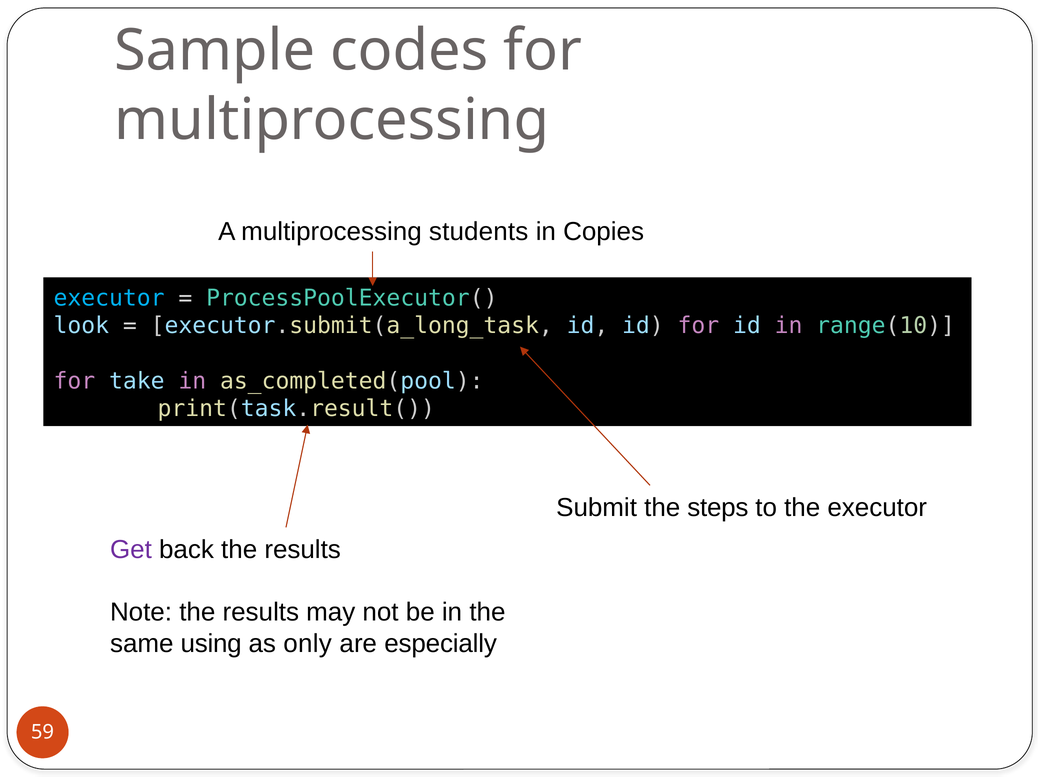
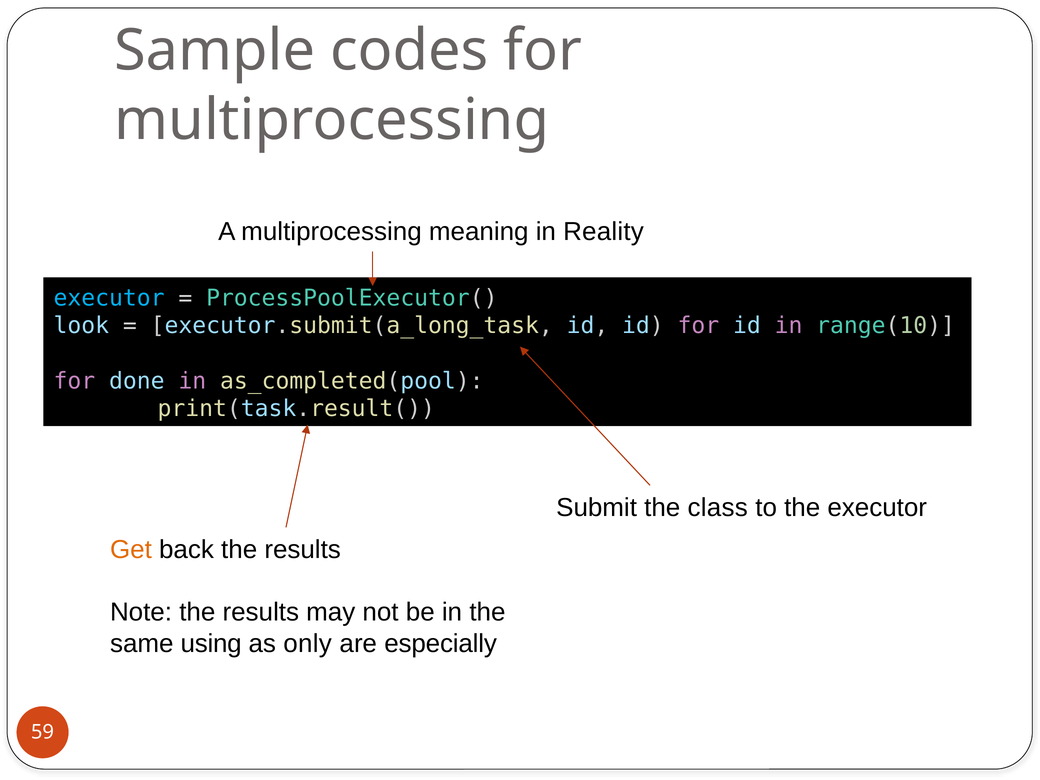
students: students -> meaning (479, 232)
Copies: Copies -> Reality (603, 232)
take: take -> done (137, 381)
steps: steps -> class (718, 508)
Get colour: purple -> orange (131, 550)
